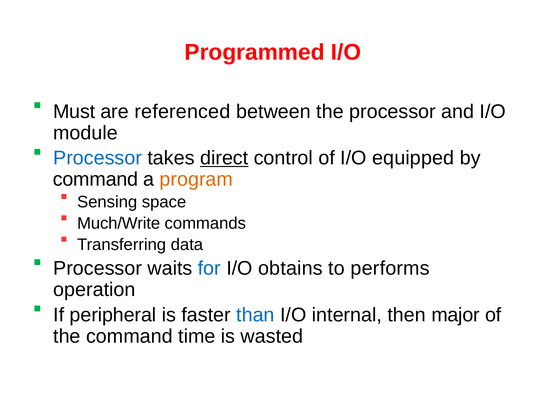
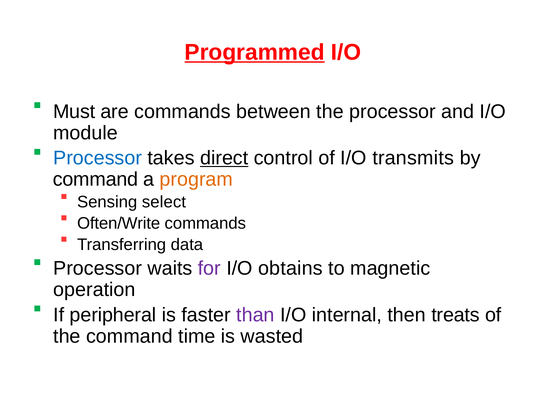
Programmed underline: none -> present (255, 52)
are referenced: referenced -> commands (183, 111)
equipped: equipped -> transmits (413, 158)
space: space -> select (164, 202)
Much/Write: Much/Write -> Often/Write (119, 223)
for colour: blue -> purple (209, 268)
performs: performs -> magnetic (390, 268)
than colour: blue -> purple (255, 314)
major: major -> treats (456, 314)
